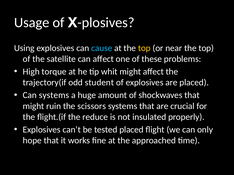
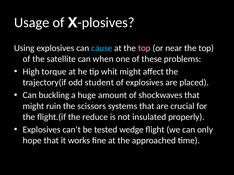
top colour: yellow -> pink (144, 48)
can affect: affect -> when (103, 59)
Can systems: systems -> buckling (54, 95)
tested placed: placed -> wedge (131, 130)
